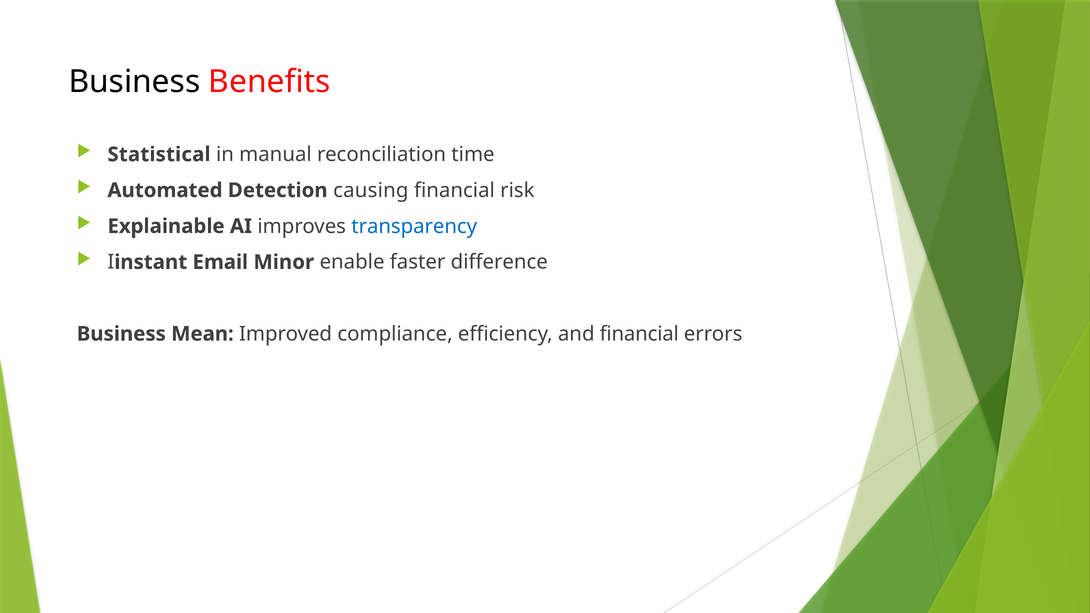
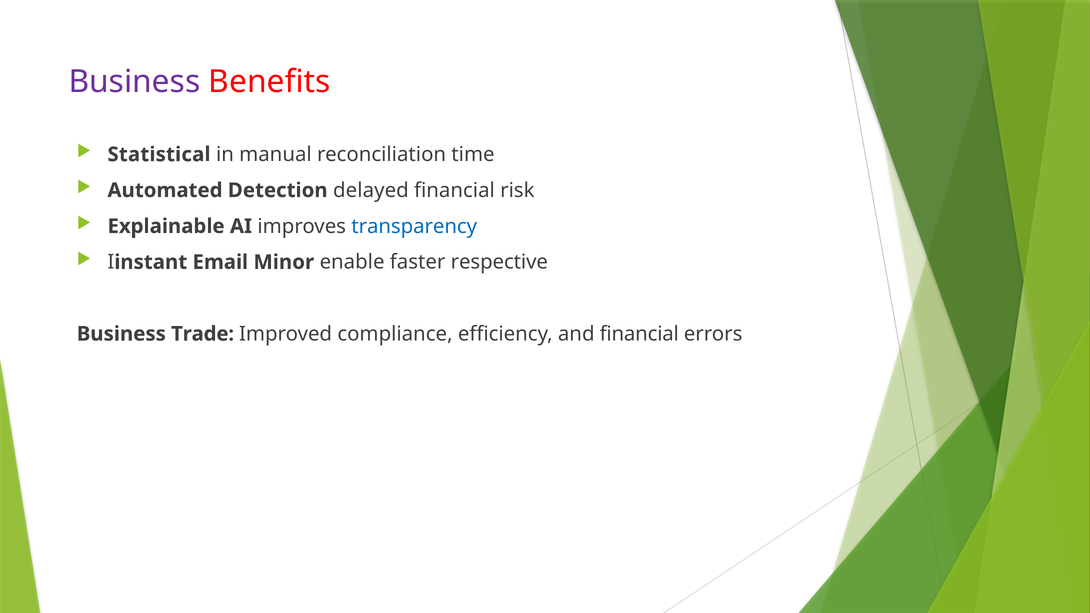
Business colour: black -> purple (135, 82)
causing: causing -> delayed (371, 190)
difference: difference -> respective (499, 262)
Mean: Mean -> Trade (203, 334)
